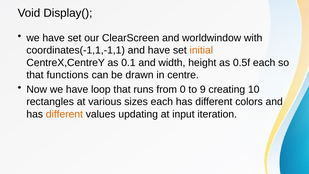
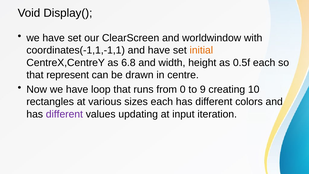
0.1: 0.1 -> 6.8 (128, 63)
functions: functions -> represent (68, 75)
different colour: orange -> purple (64, 114)
